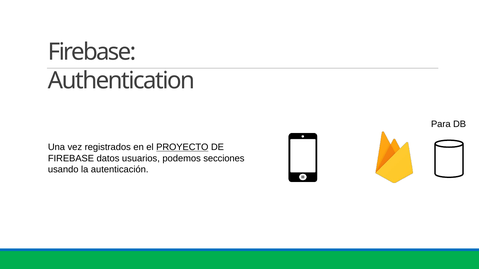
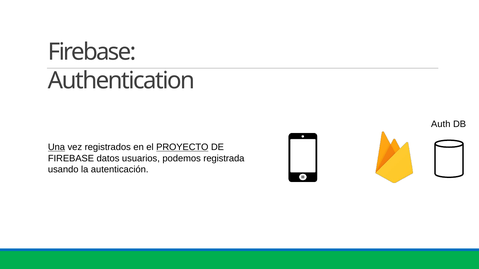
Para: Para -> Auth (441, 124)
Una underline: none -> present (56, 147)
secciones: secciones -> registrada (224, 159)
